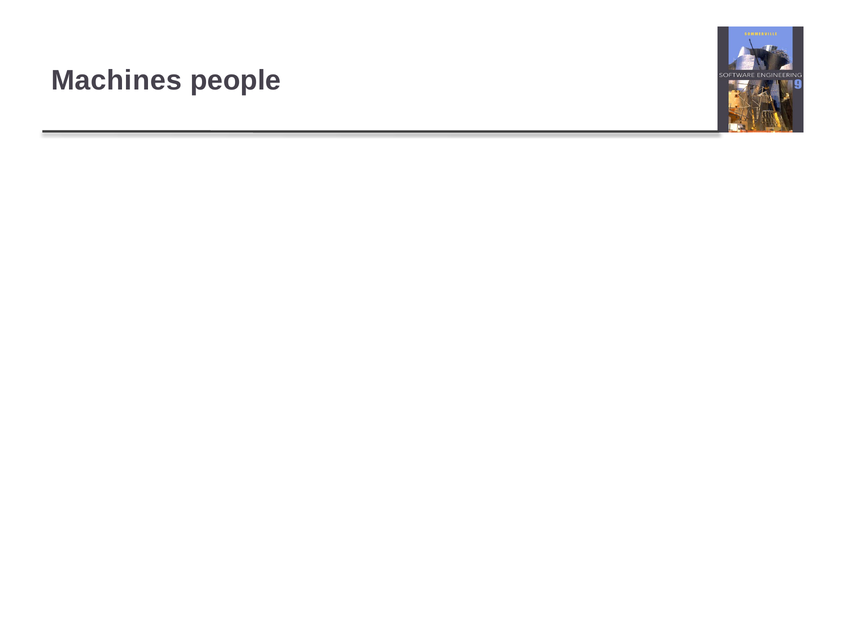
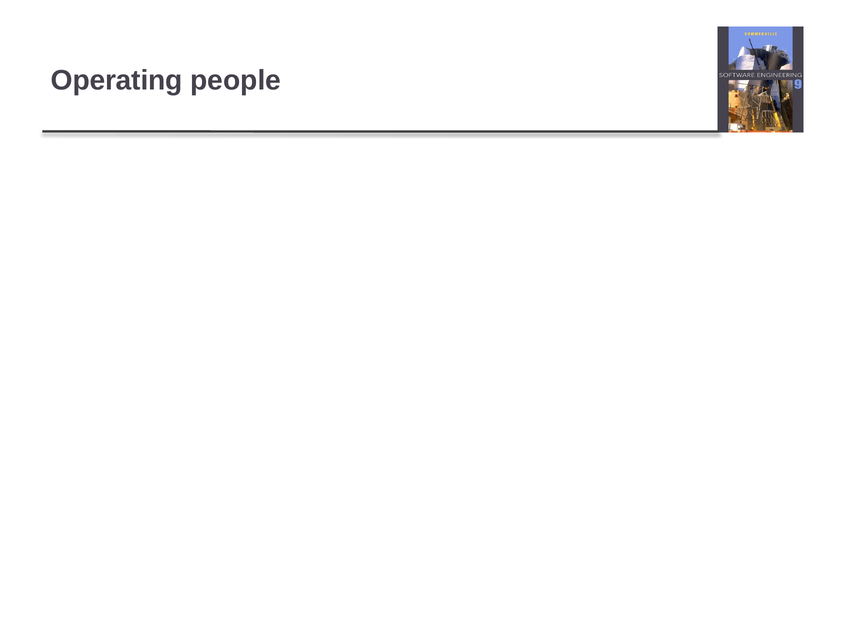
Machines: Machines -> Operating (117, 80)
